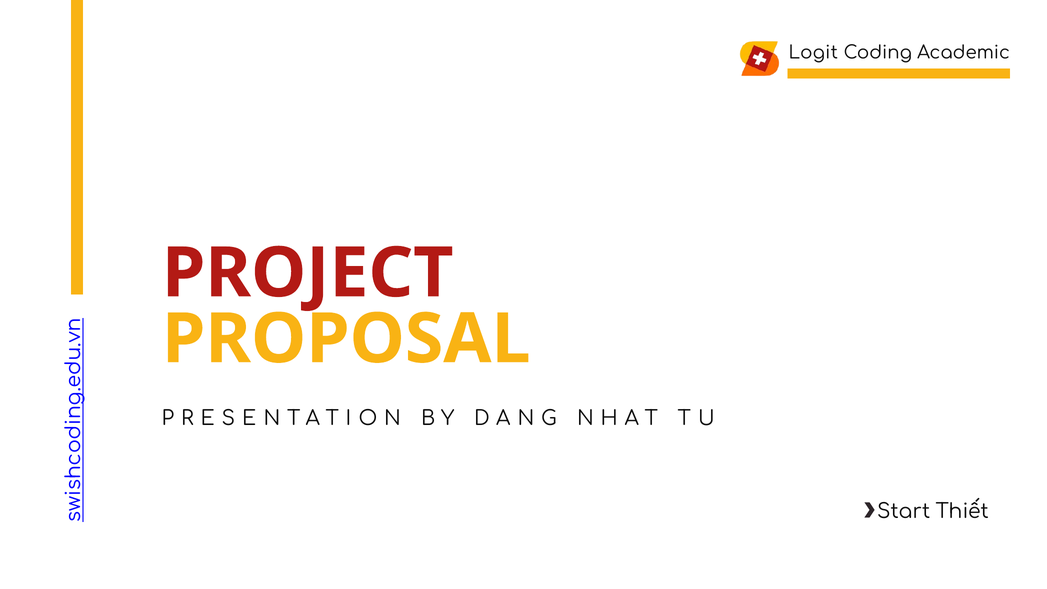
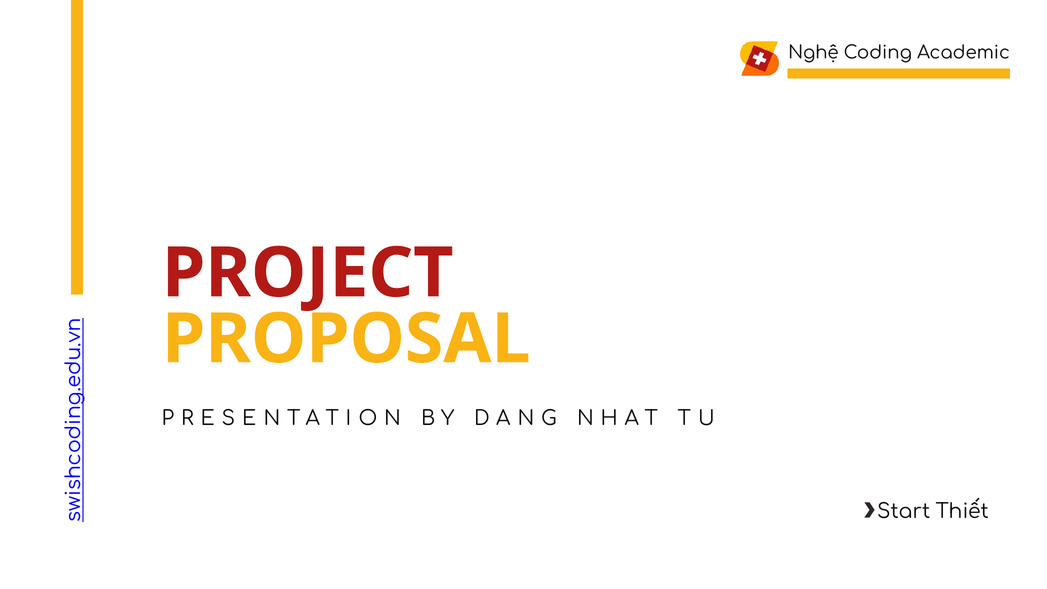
Logit: Logit -> Nghệ (813, 53)
